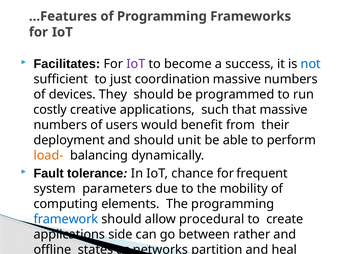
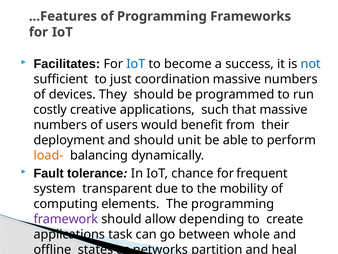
IoT colour: purple -> blue (136, 64)
parameters: parameters -> transparent (117, 188)
framework colour: blue -> purple (66, 219)
procedural: procedural -> depending (212, 219)
side: side -> task (120, 234)
rather: rather -> whole (252, 234)
